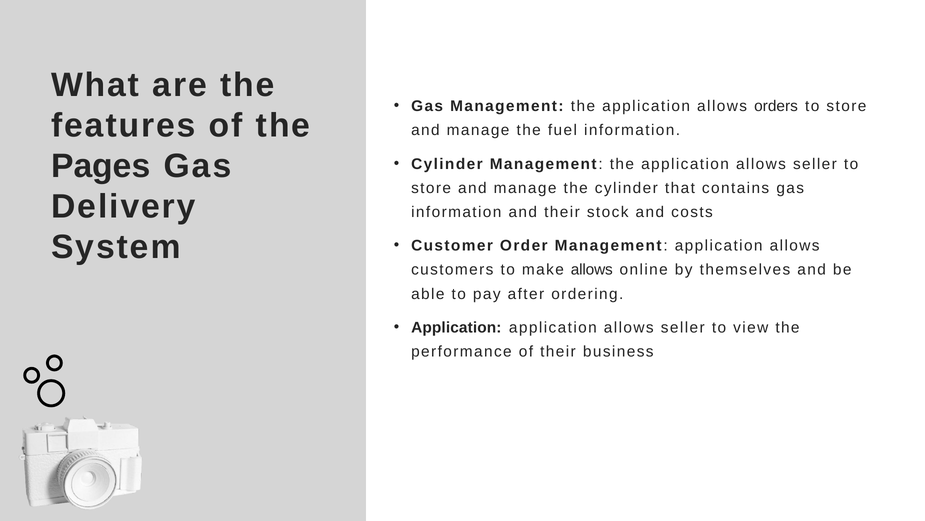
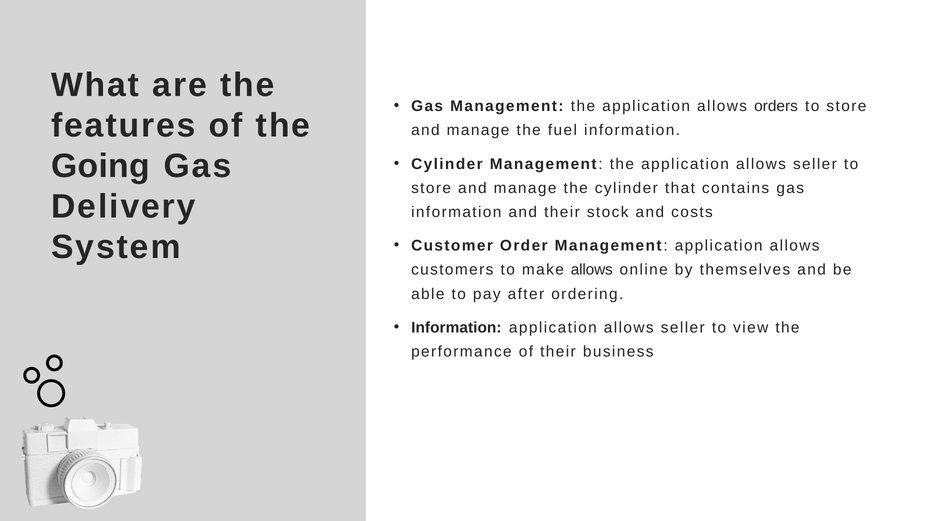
Pages: Pages -> Going (101, 166)
Application: Application -> Information (456, 327)
